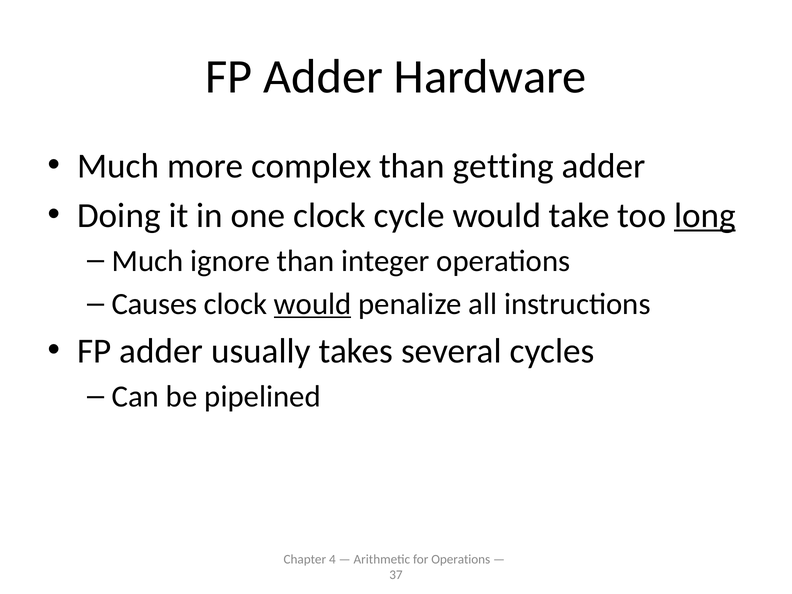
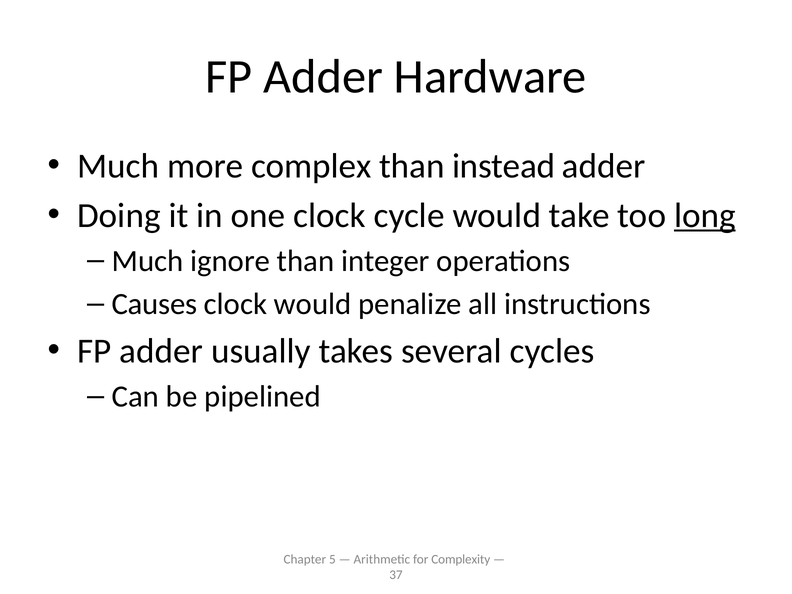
getting: getting -> instead (504, 166)
would underline: present -> none (313, 304)
4: 4 -> 5 (332, 559)
for Operations: Operations -> Complexity (461, 559)
